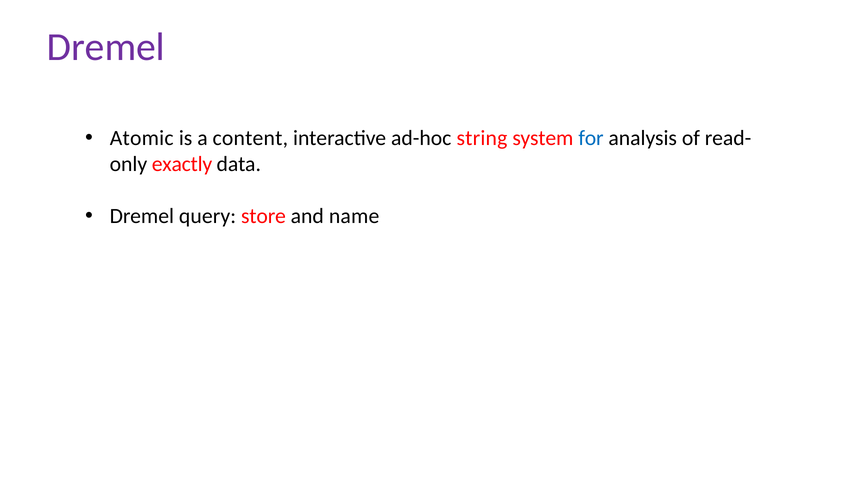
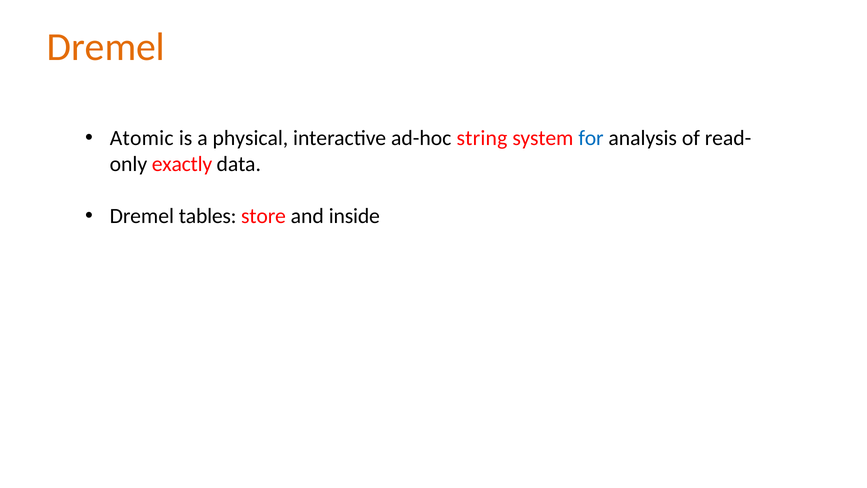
Dremel colour: purple -> orange (106, 47)
content: content -> physical (250, 138)
query: query -> tables (208, 216)
name: name -> inside (354, 216)
